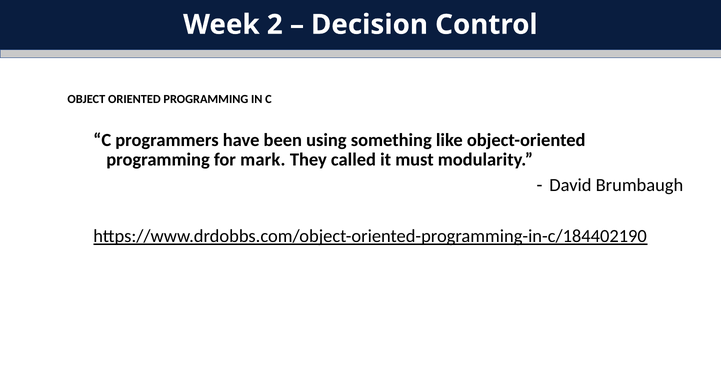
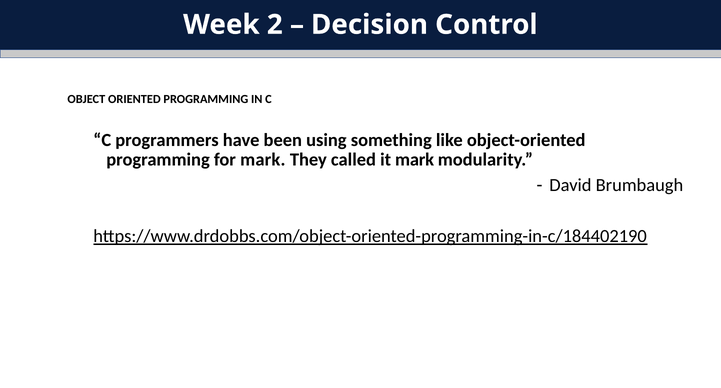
it must: must -> mark (415, 160)
